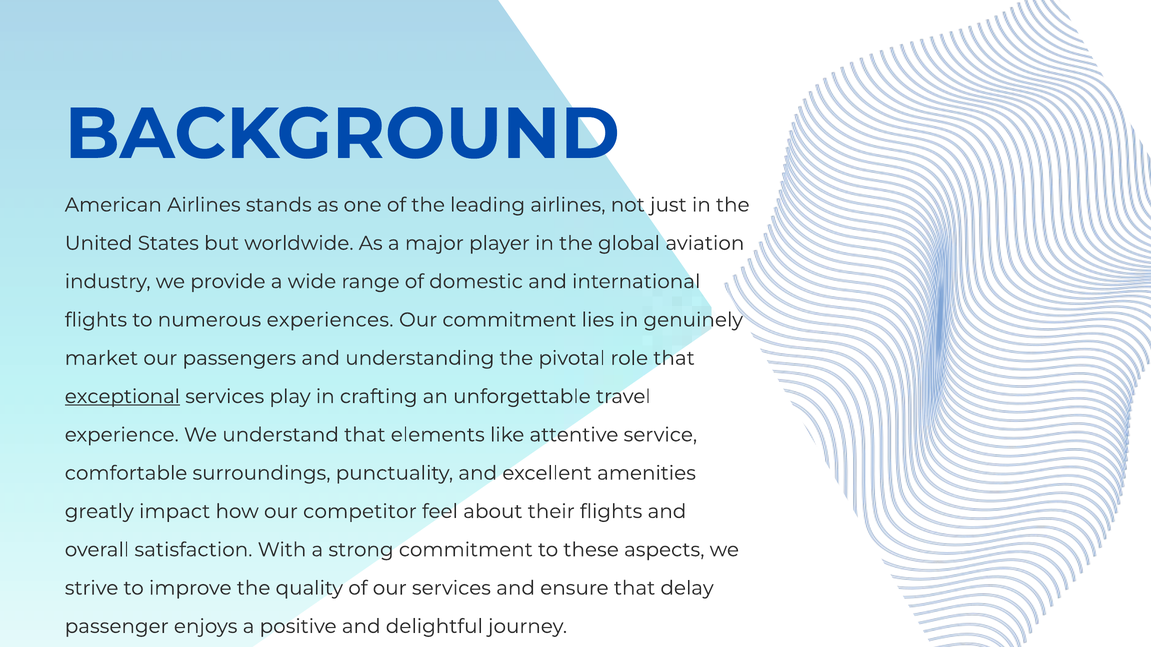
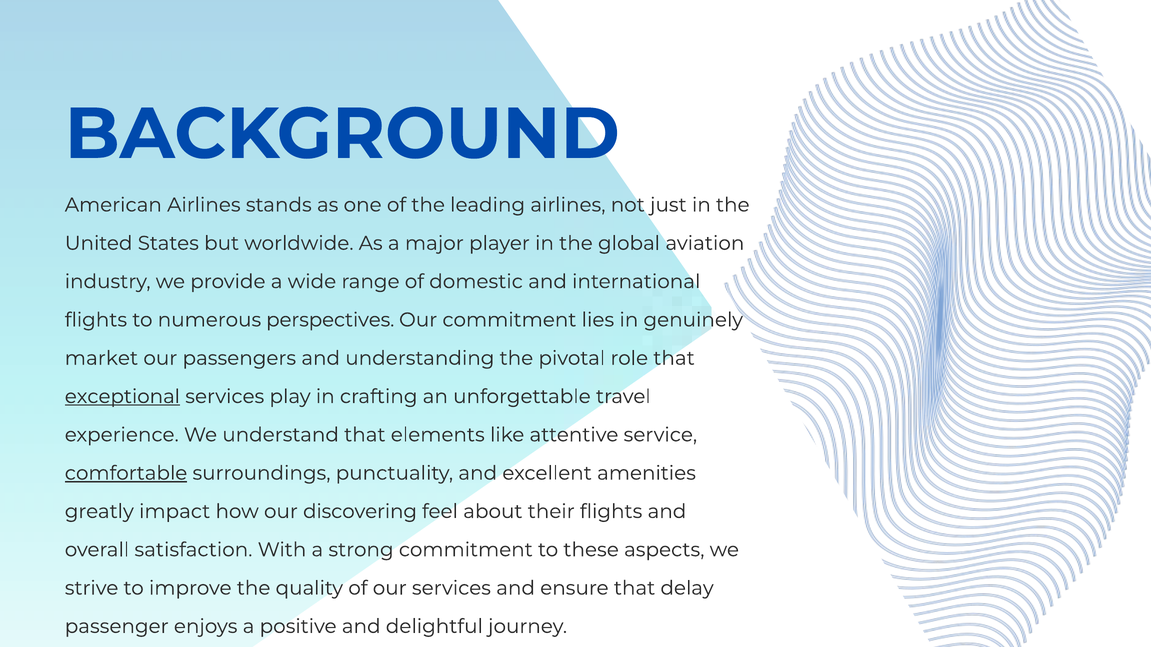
experiences: experiences -> perspectives (330, 320)
comfortable underline: none -> present (126, 473)
competitor: competitor -> discovering (360, 512)
